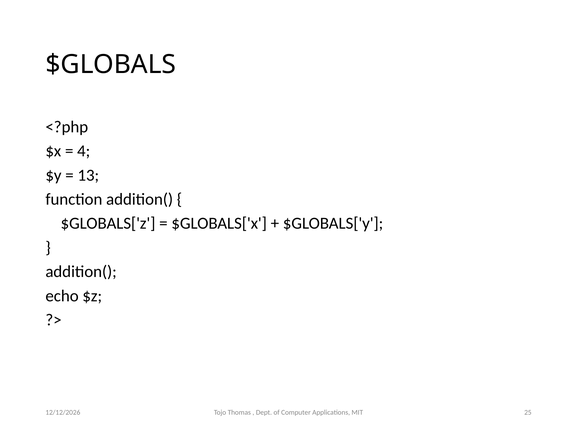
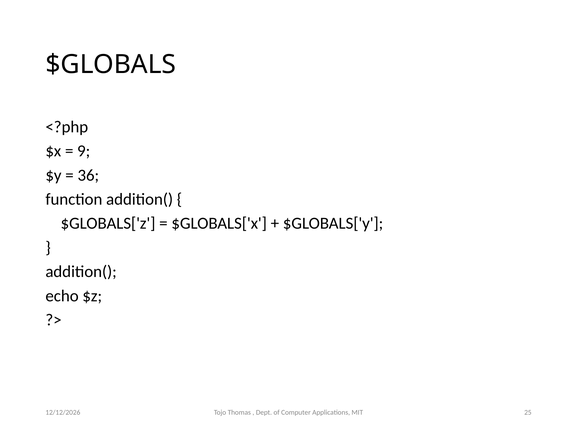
4: 4 -> 9 (84, 151)
13: 13 -> 36 (88, 175)
